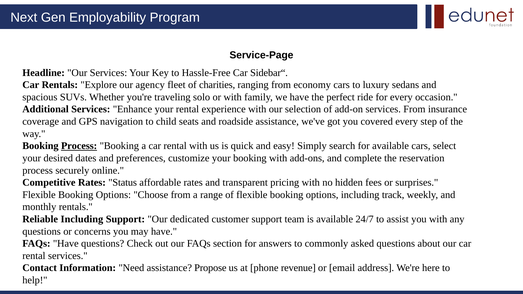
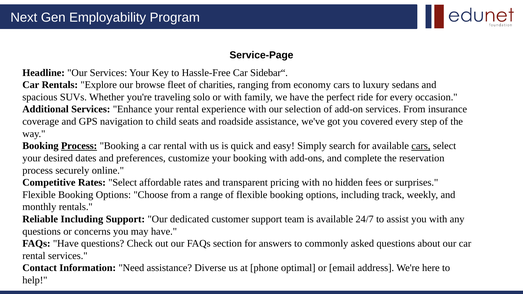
agency: agency -> browse (150, 85)
cars underline: none -> present (421, 146)
Rates Status: Status -> Select (123, 183)
Propose: Propose -> Diverse (210, 268)
revenue: revenue -> optimal (298, 268)
